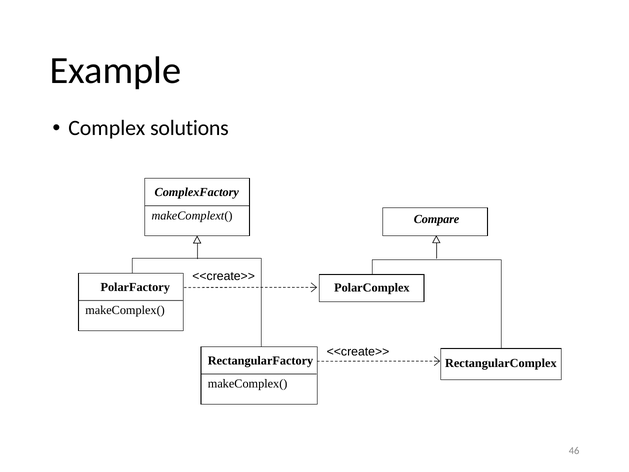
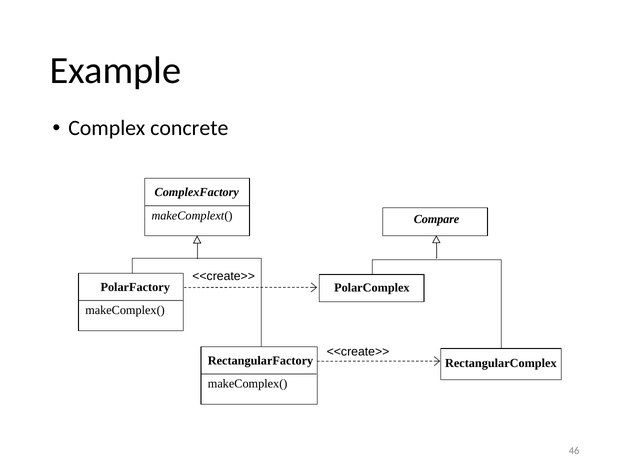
solutions: solutions -> concrete (189, 128)
